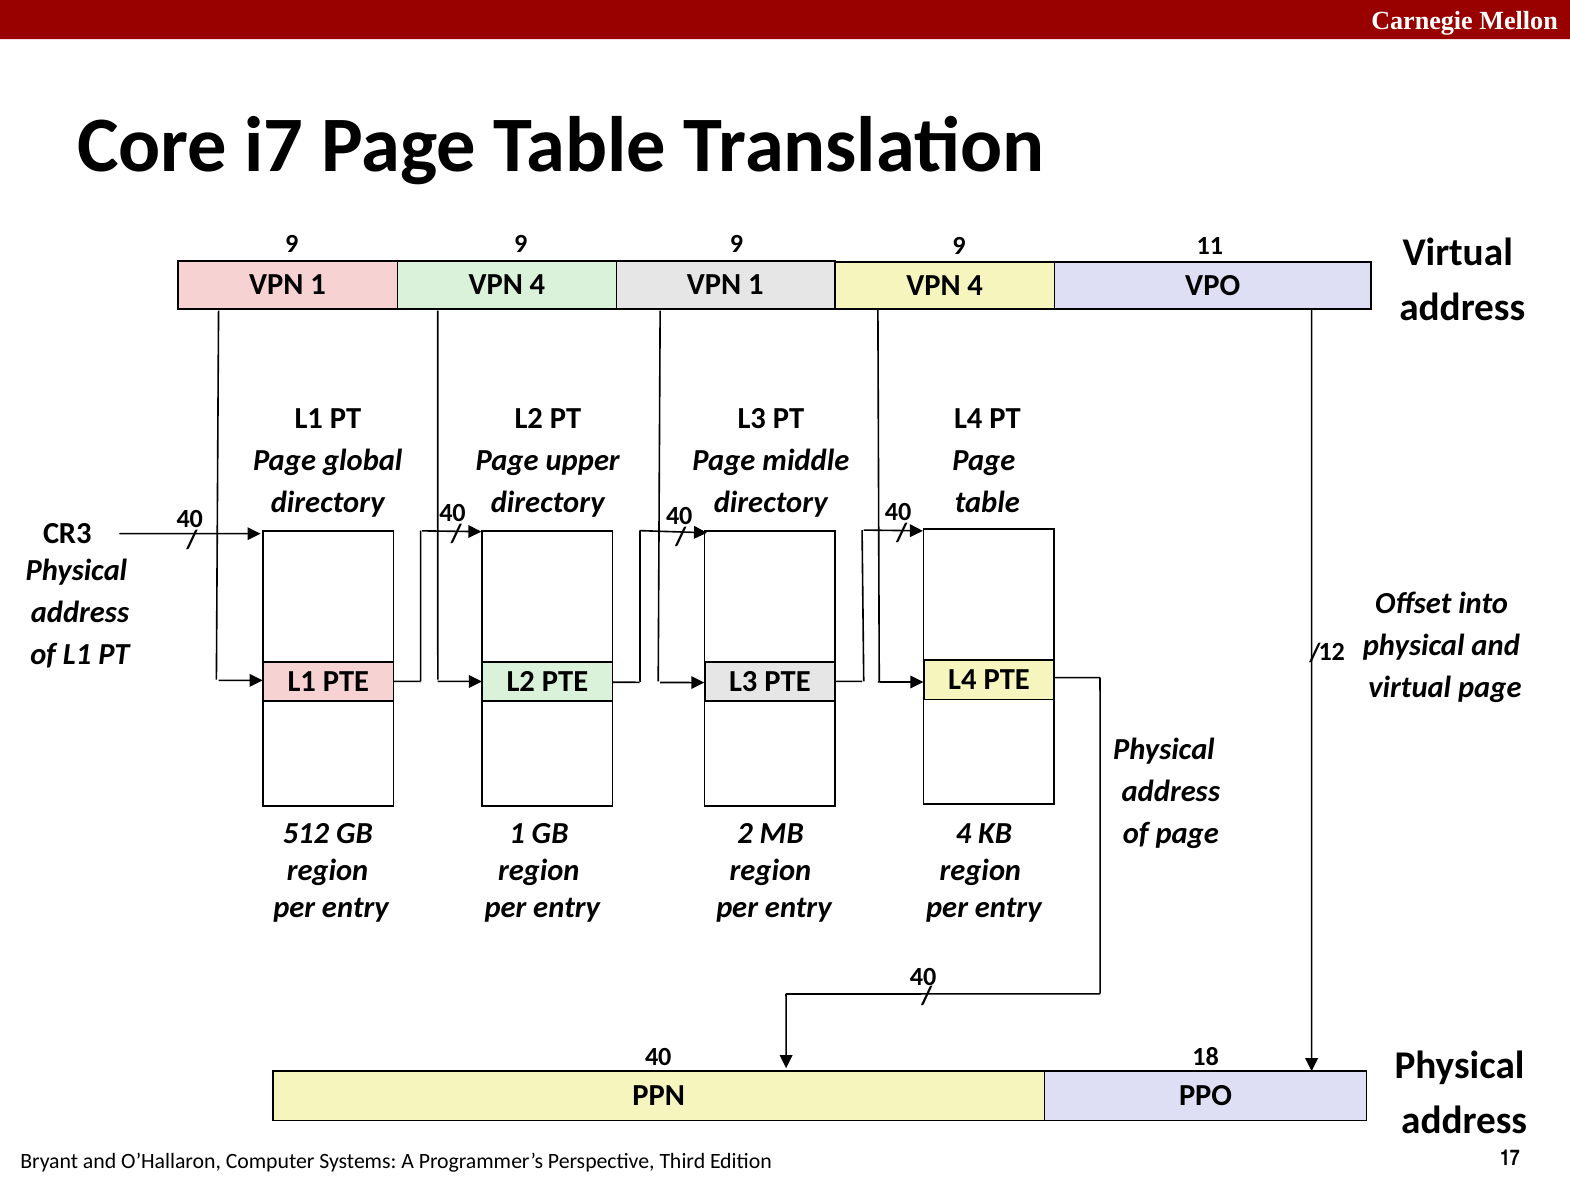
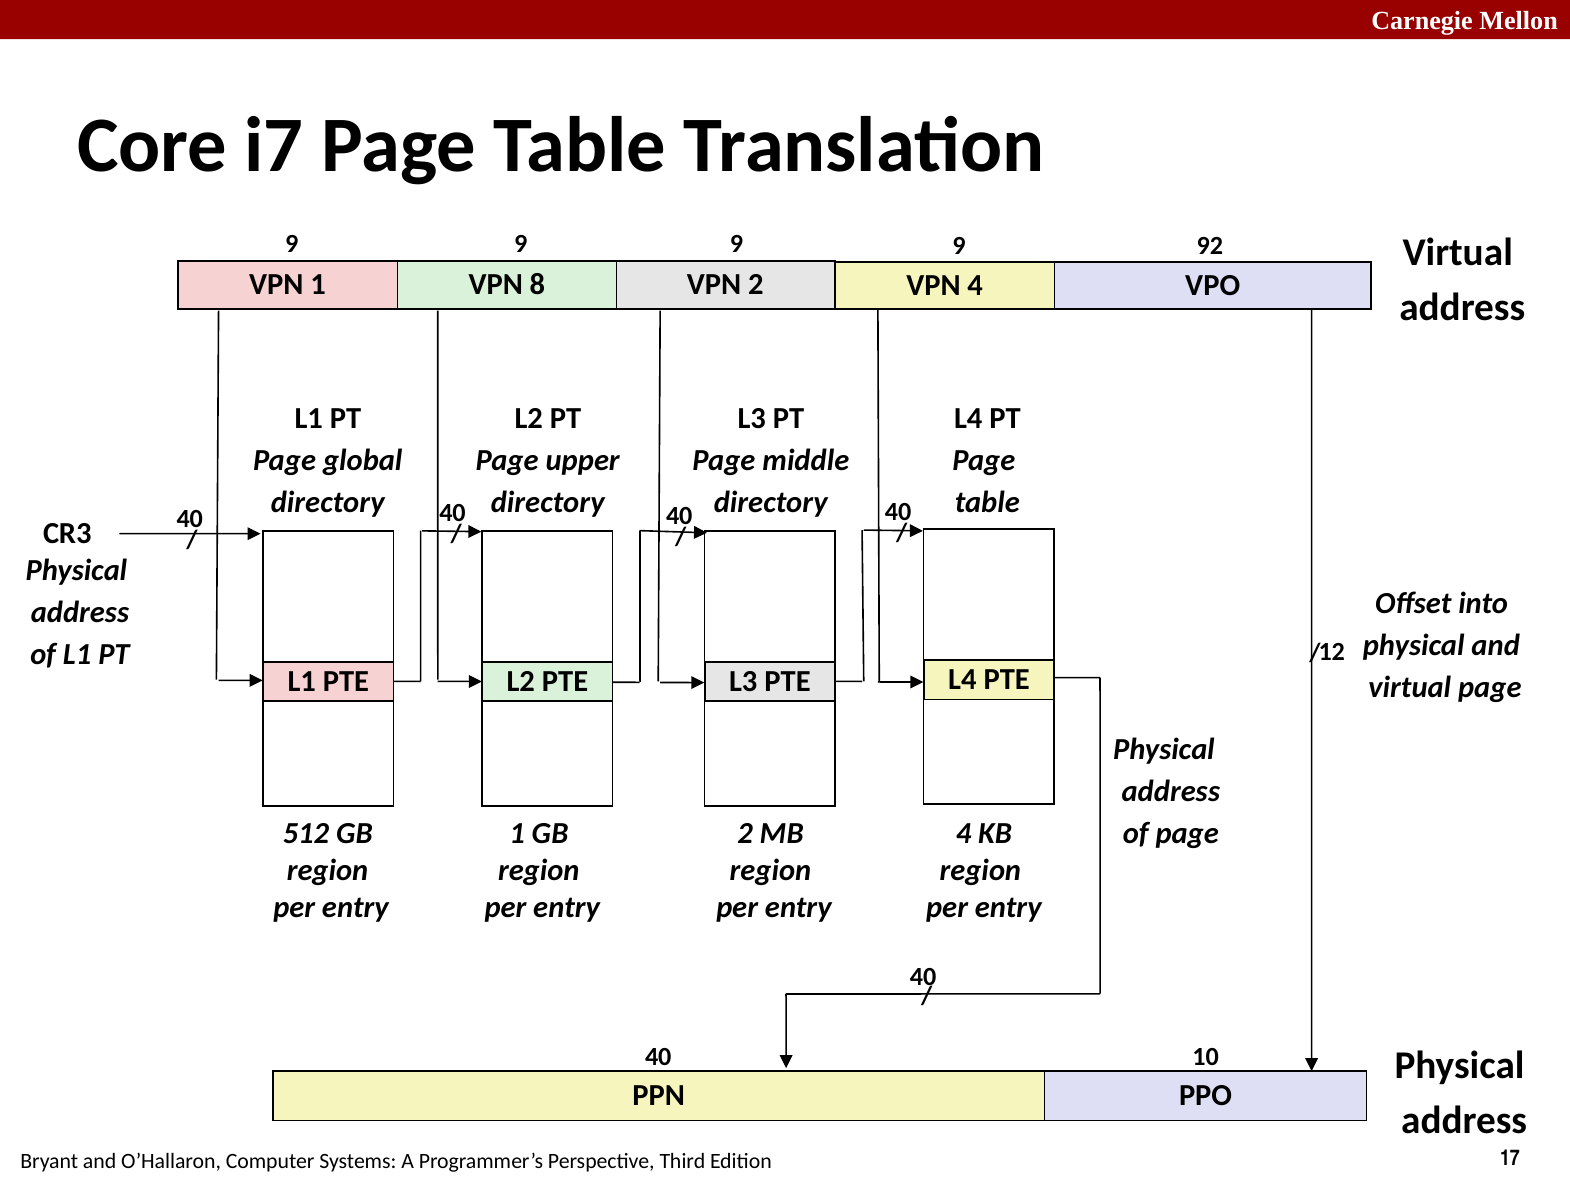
11: 11 -> 92 (1210, 246)
4: 4 -> 8 (537, 285)
1: 1 -> 2 (756, 285)
18: 18 -> 10 (1206, 1056)
